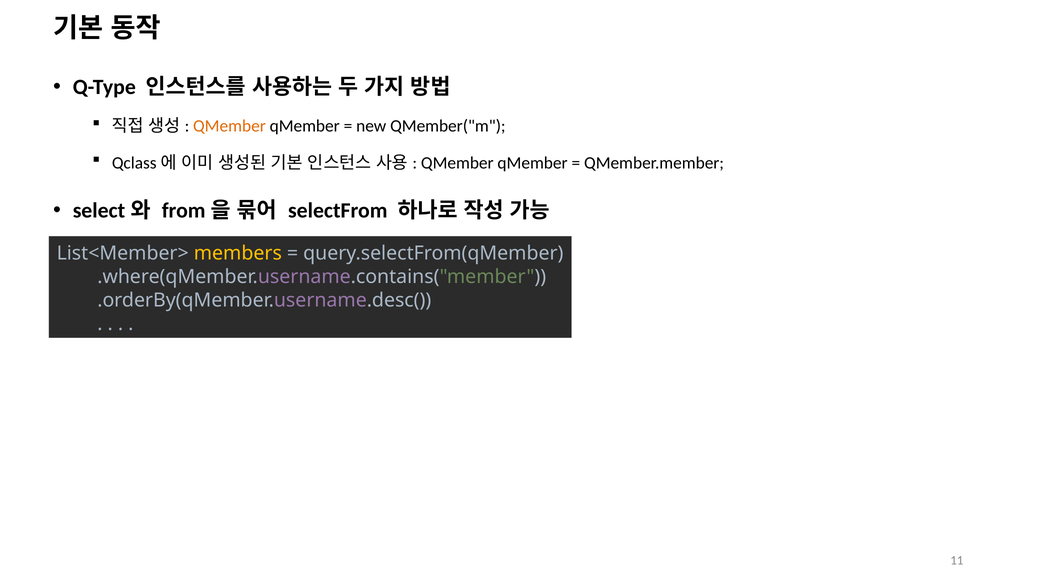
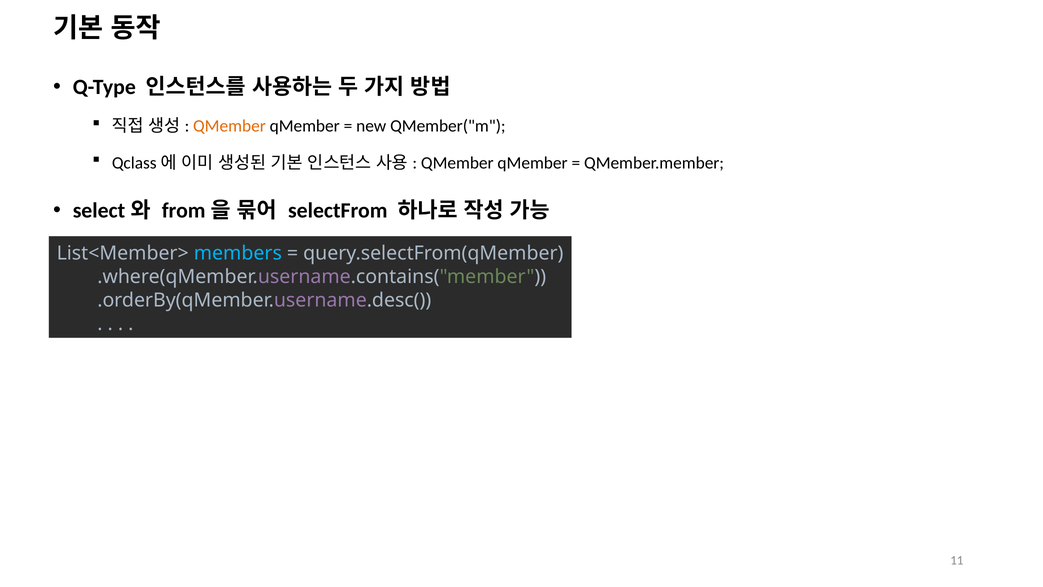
members colour: yellow -> light blue (238, 253)
